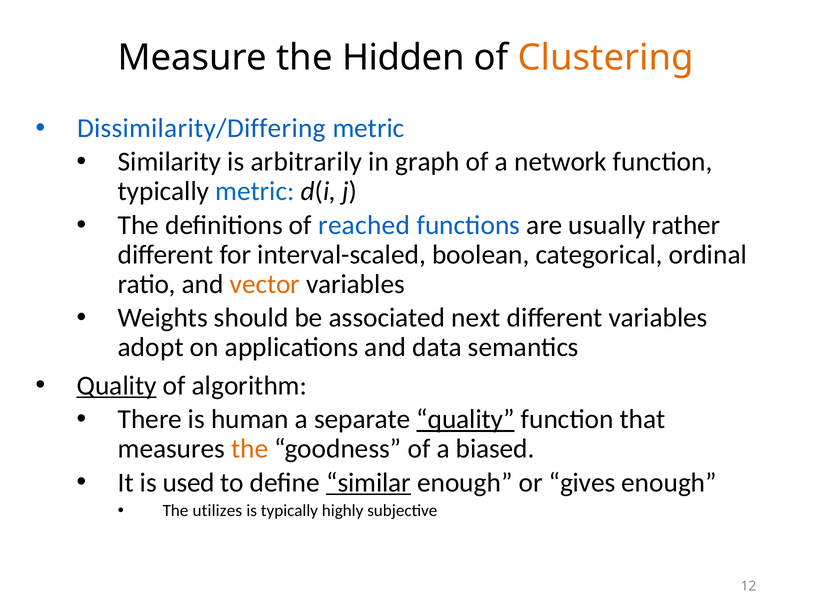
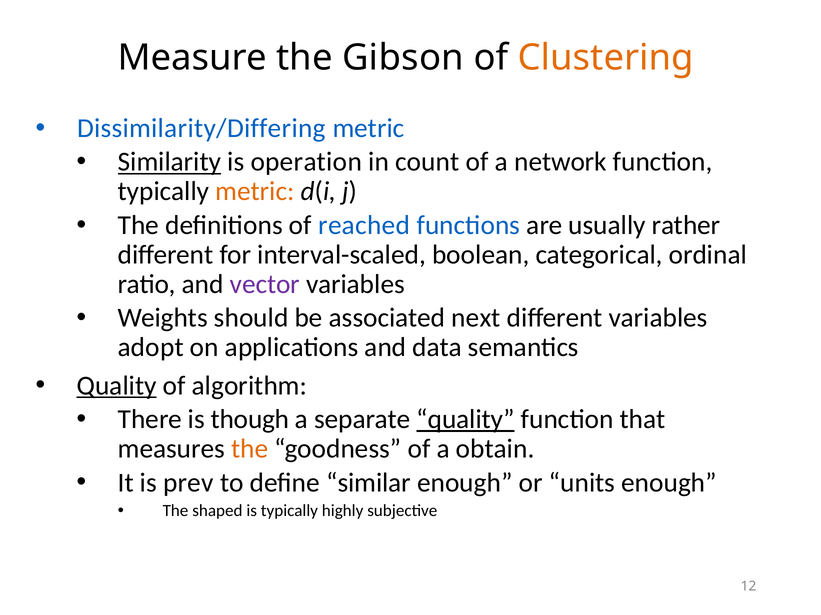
Hidden: Hidden -> Gibson (403, 58)
Similarity underline: none -> present (170, 162)
arbitrarily: arbitrarily -> operation (306, 162)
graph: graph -> count (427, 162)
metric colour: blue -> orange (255, 192)
vector colour: orange -> purple (265, 284)
human: human -> though (250, 420)
biased: biased -> obtain (495, 449)
used: used -> prev (188, 483)
similar underline: present -> none (369, 483)
gives: gives -> units (582, 483)
utilizes: utilizes -> shaped (217, 511)
